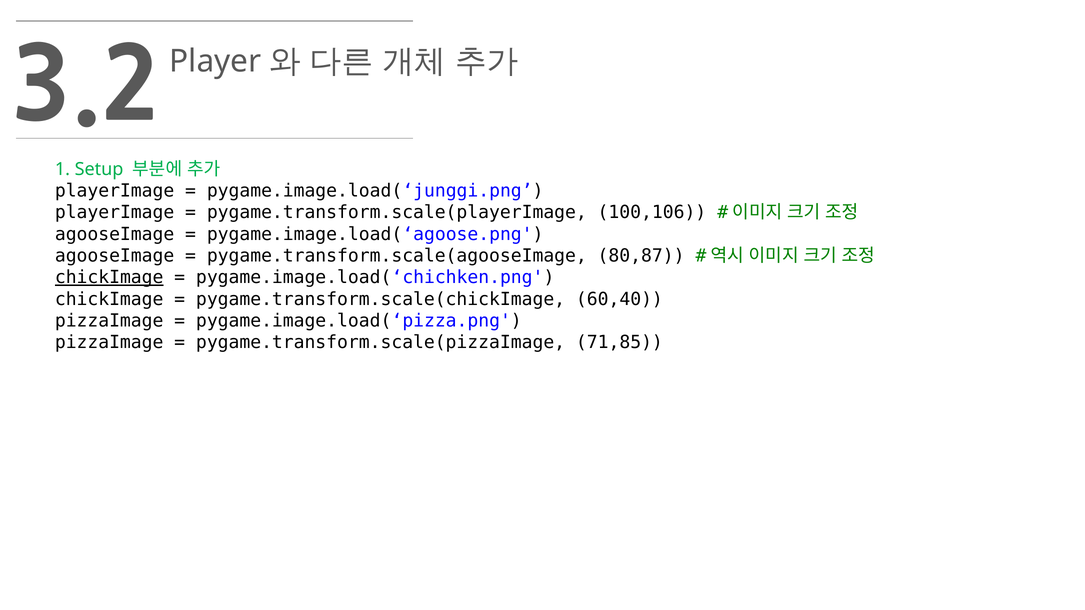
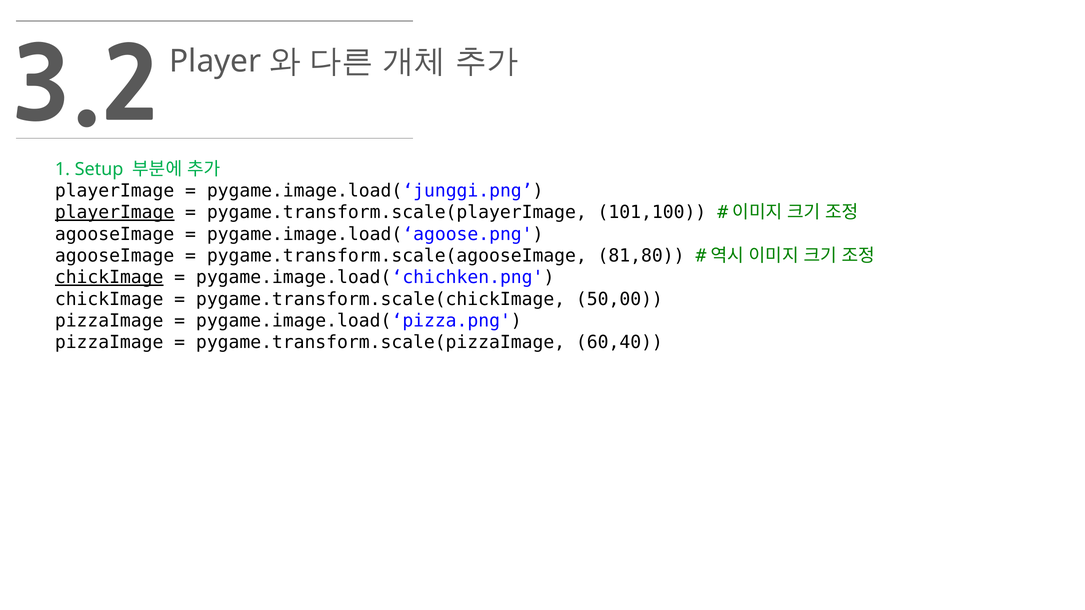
playerImage underline: none -> present (115, 213)
100,106: 100,106 -> 101,100 (652, 213)
80,87: 80,87 -> 81,80 (641, 256)
60,40: 60,40 -> 50,00 (619, 299)
71,85: 71,85 -> 60,40 (619, 343)
